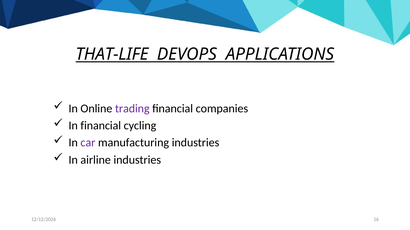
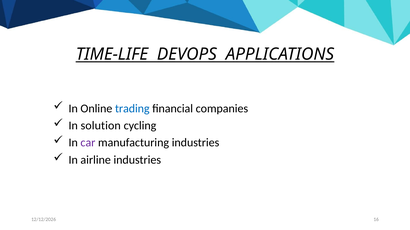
THAT-LIFE: THAT-LIFE -> TIME-LIFE (112, 54)
trading colour: purple -> blue (132, 109)
In financial: financial -> solution (101, 126)
